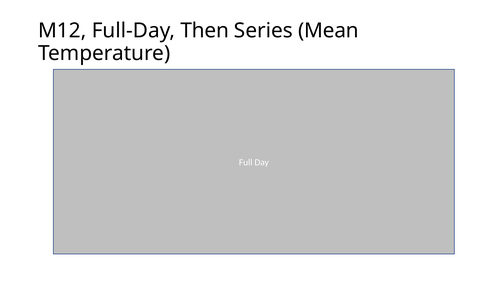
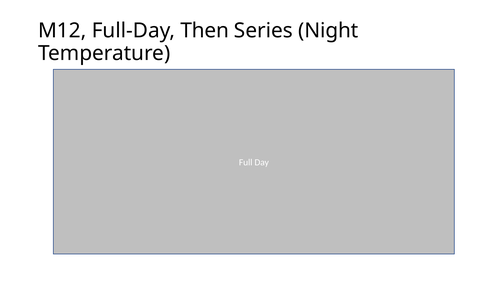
Mean: Mean -> Night (328, 31)
